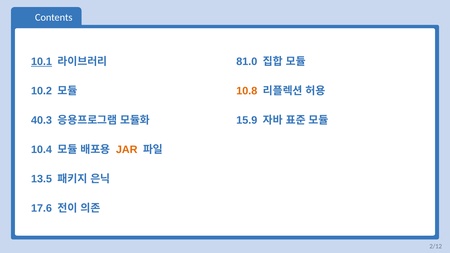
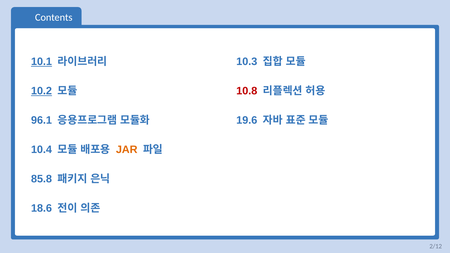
81.0: 81.0 -> 10.3 (247, 62)
10.2 underline: none -> present (41, 91)
10.8 colour: orange -> red (247, 91)
40.3: 40.3 -> 96.1 (41, 120)
15.9: 15.9 -> 19.6 (247, 120)
13.5: 13.5 -> 85.8 (41, 179)
17.6: 17.6 -> 18.6 (41, 208)
